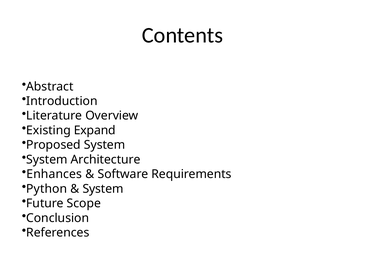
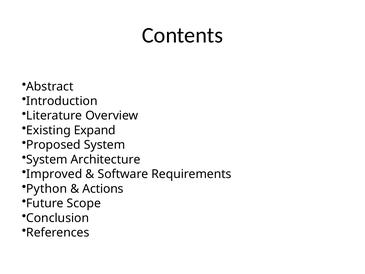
Enhances: Enhances -> Improved (54, 174)
System: System -> Actions (103, 189)
